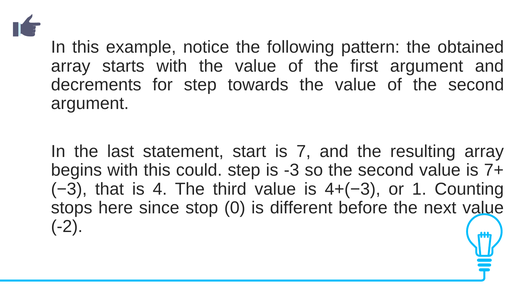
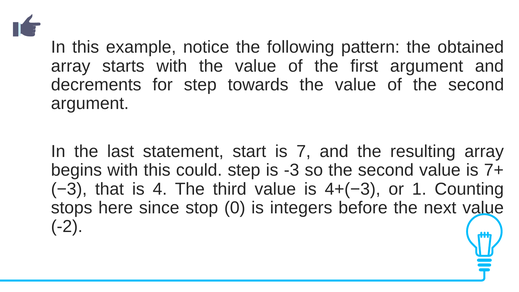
different: different -> integers (301, 208)
